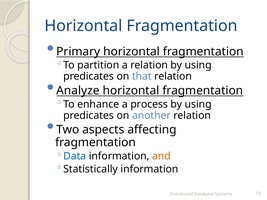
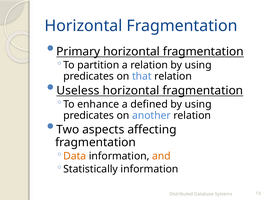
Analyze: Analyze -> Useless (78, 91)
process: process -> defined (149, 104)
Data colour: blue -> orange (75, 156)
